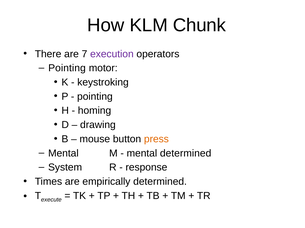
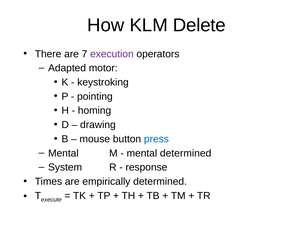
Chunk: Chunk -> Delete (199, 25)
Pointing: Pointing -> Adapted (67, 68)
press colour: orange -> blue (156, 139)
